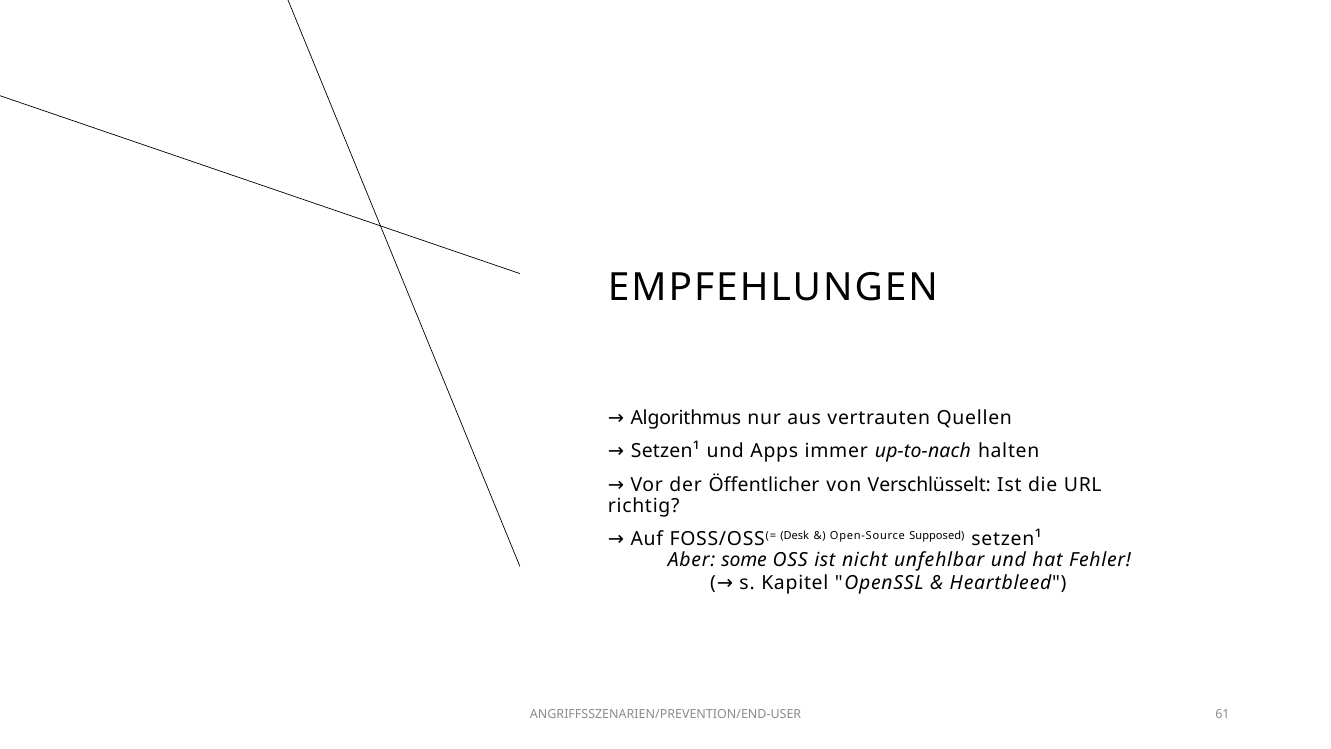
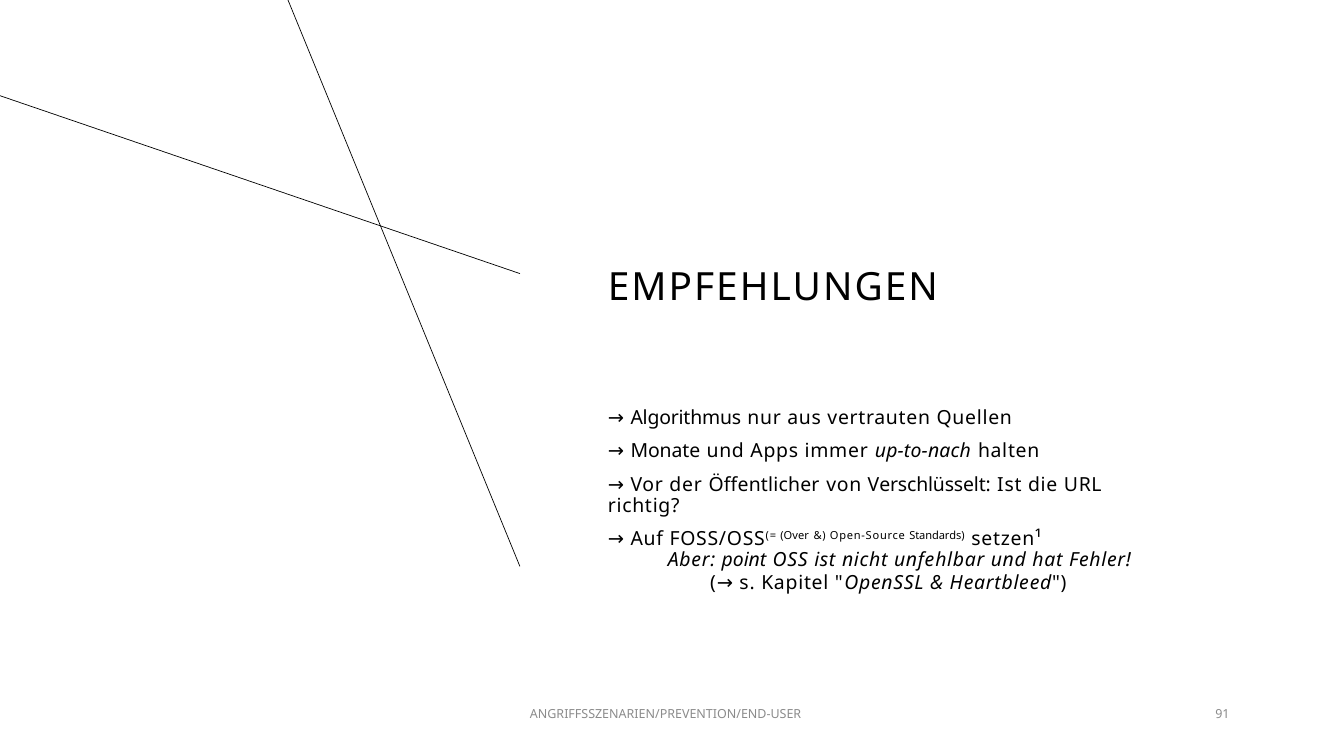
Setzen¹: Setzen¹ -> Monate (665, 451)
Desk: Desk -> Over (795, 536)
Supposed: Supposed -> Standards (937, 536)
some: some -> point (744, 560)
61: 61 -> 91 (1222, 714)
